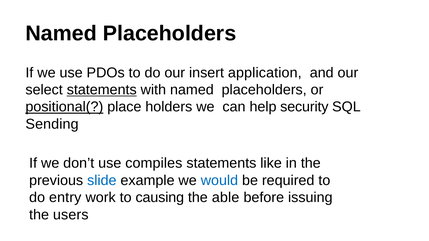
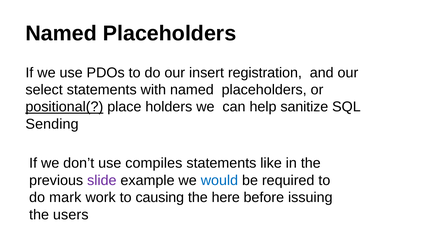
application: application -> registration (265, 73)
statements underline: present -> none (102, 90)
security: security -> sanitize (304, 107)
slide colour: blue -> purple (102, 181)
entry: entry -> mark (65, 198)
able: able -> here (226, 198)
